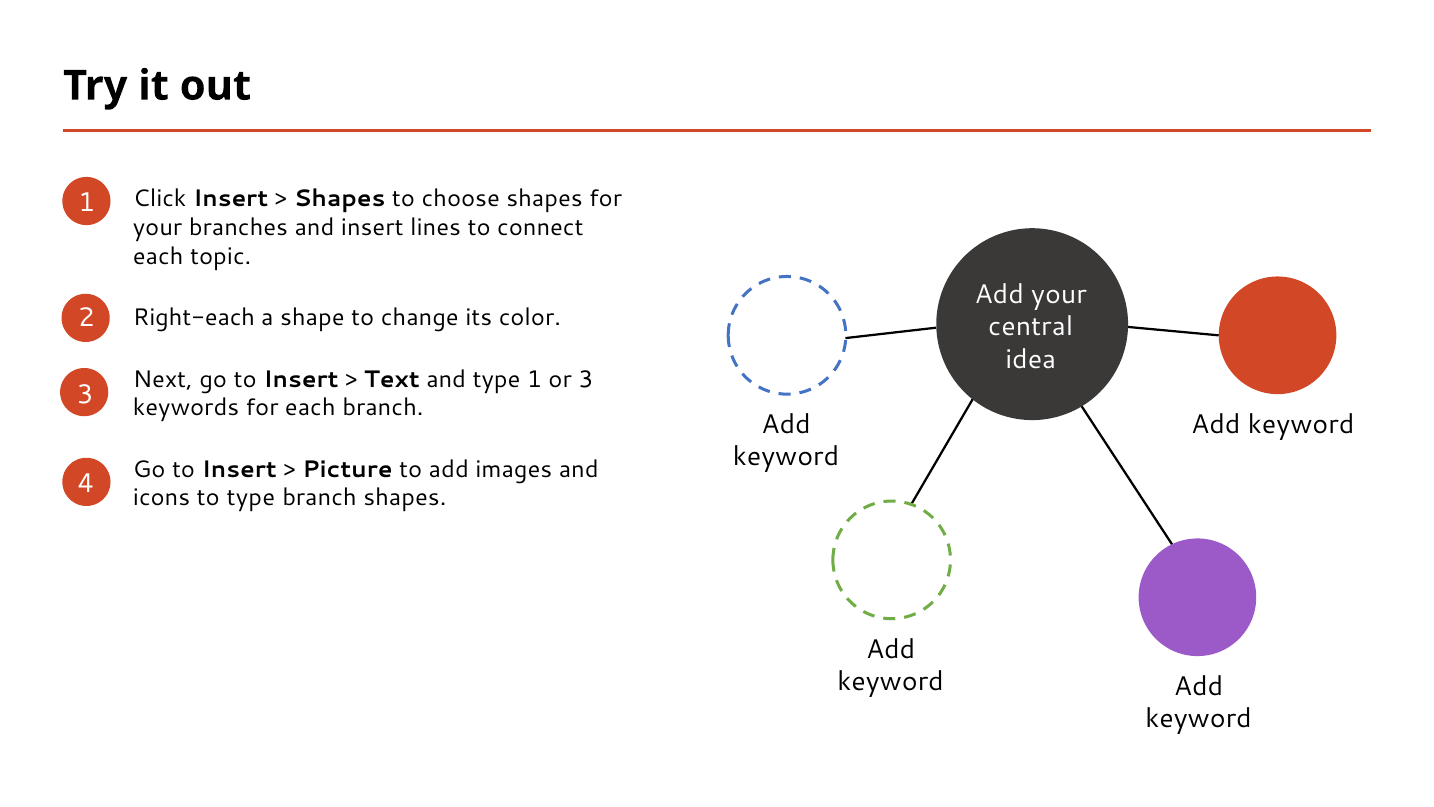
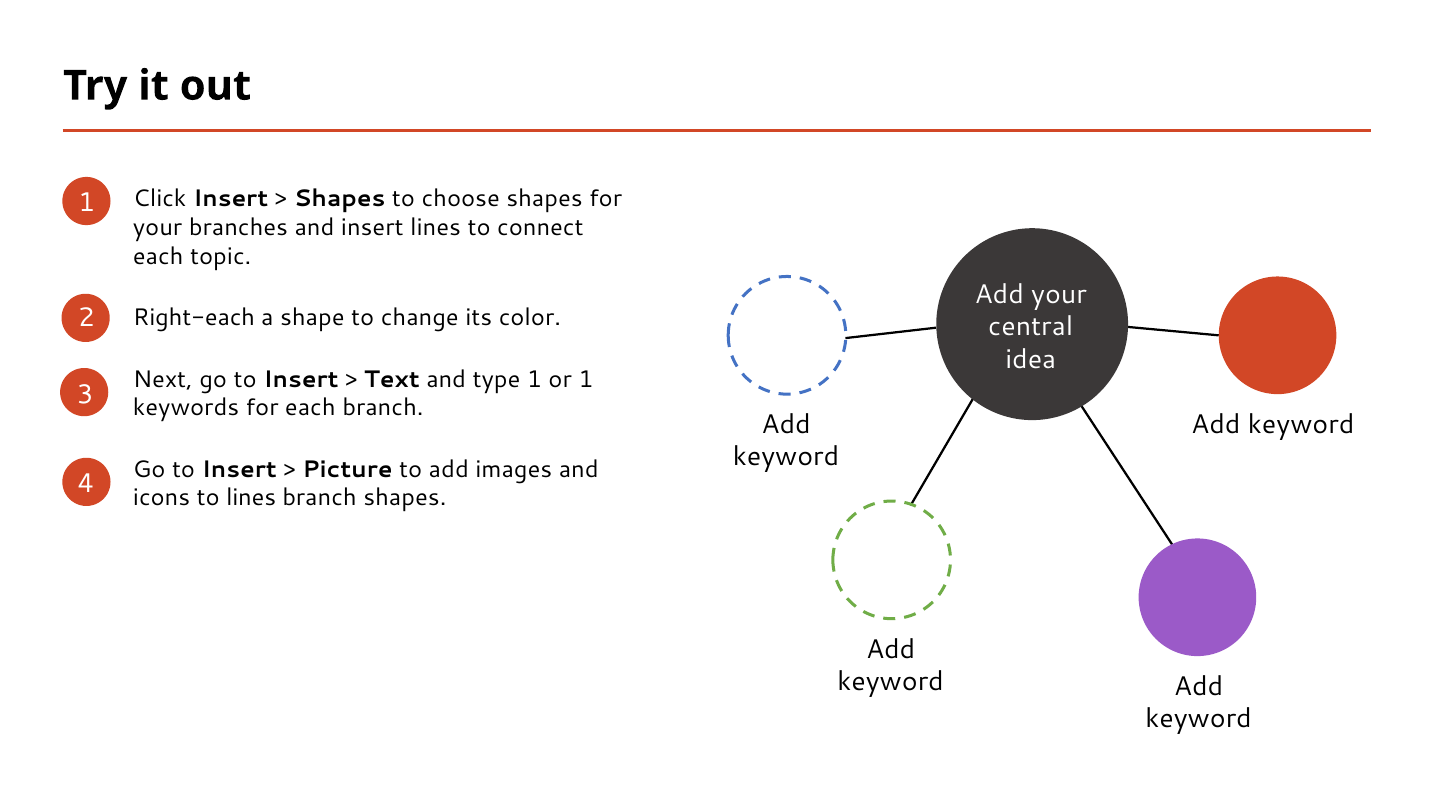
or 3: 3 -> 1 (586, 379)
to type: type -> lines (251, 498)
